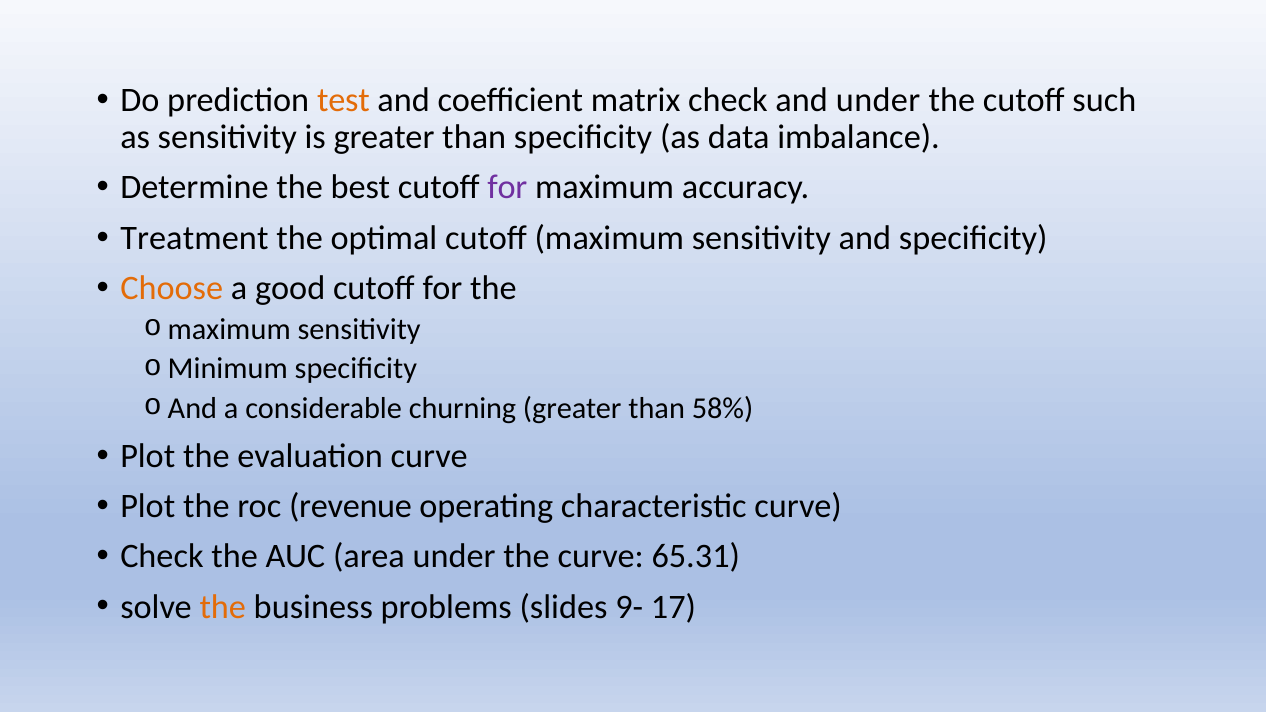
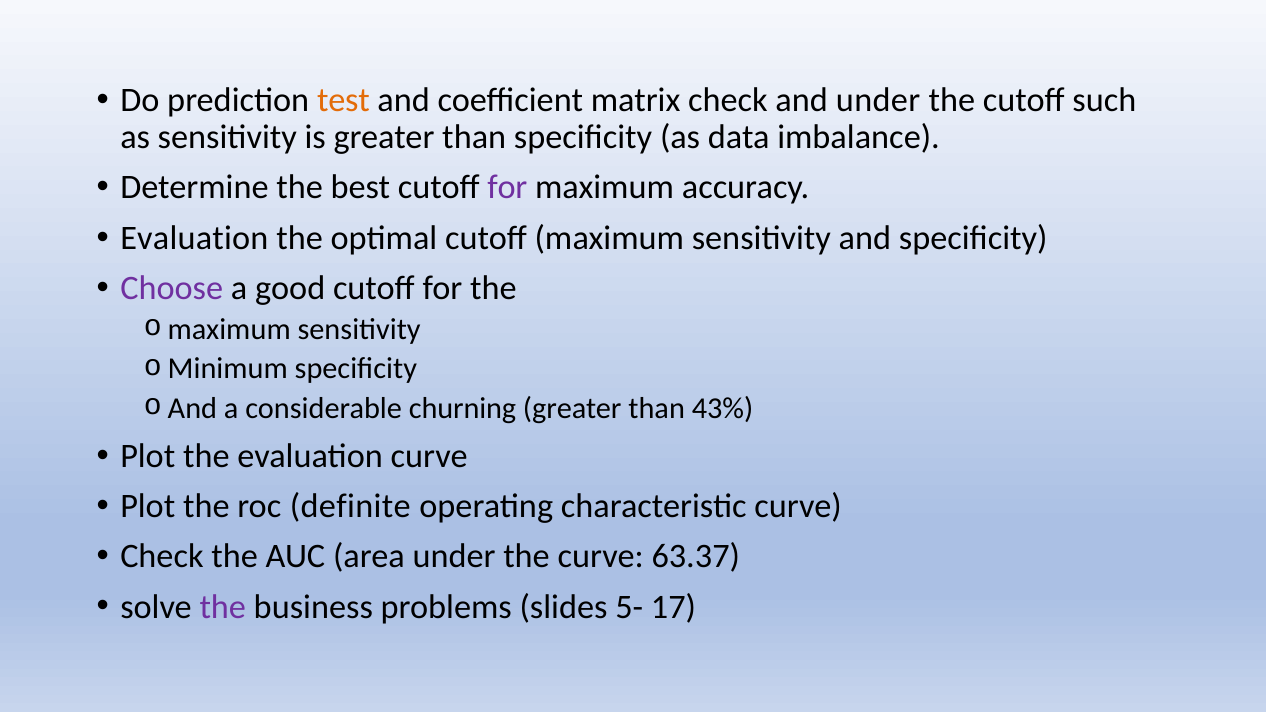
Treatment: Treatment -> Evaluation (194, 238)
Choose colour: orange -> purple (172, 288)
58%: 58% -> 43% (723, 408)
revenue: revenue -> definite (350, 506)
65.31: 65.31 -> 63.37 (696, 557)
the colour: orange -> purple (223, 607)
9-: 9- -> 5- (629, 607)
